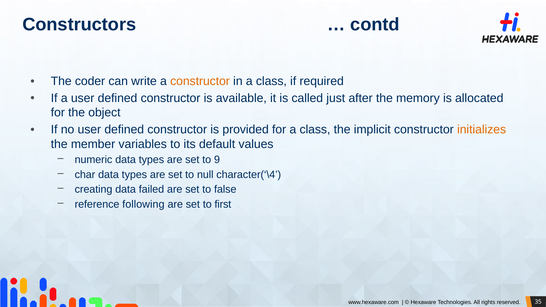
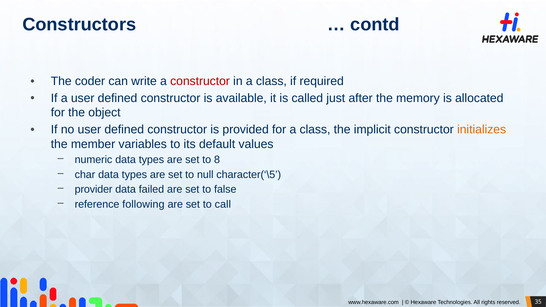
constructor colour: orange -> red (200, 81)
9: 9 -> 8 (217, 160)
character(‘\4: character(‘\4 -> character(‘\5 (249, 175)
creating: creating -> provider (94, 190)
first: first -> call (223, 204)
